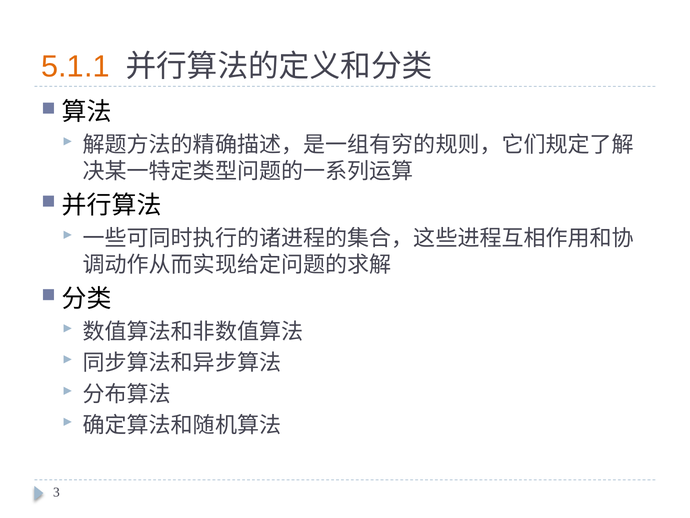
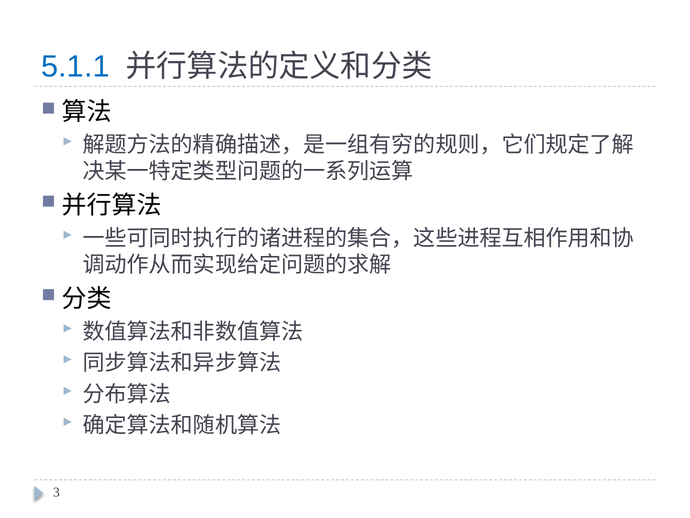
5.1.1 colour: orange -> blue (75, 67)
